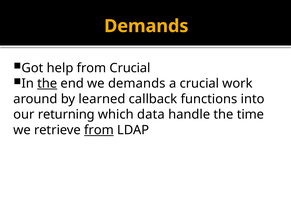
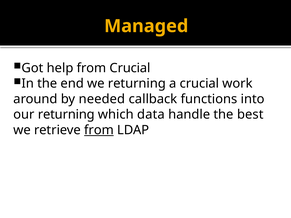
Demands: Demands -> Managed (146, 26)
the underline: present -> none (47, 84)
we demands: demands -> returning (137, 84)
learned: learned -> needed (102, 99)
time: time -> best (250, 115)
